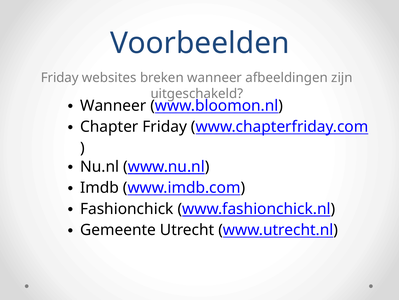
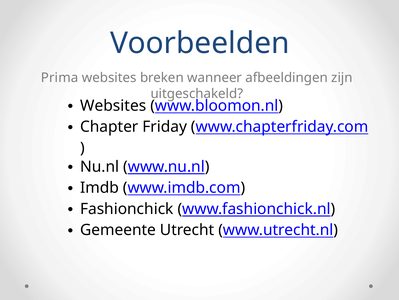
Friday: Friday -> Prima (60, 78)
Wanneer: Wanneer -> Websites (113, 105)
